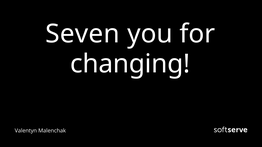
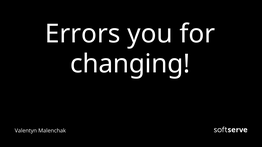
Seven: Seven -> Errors (83, 34)
